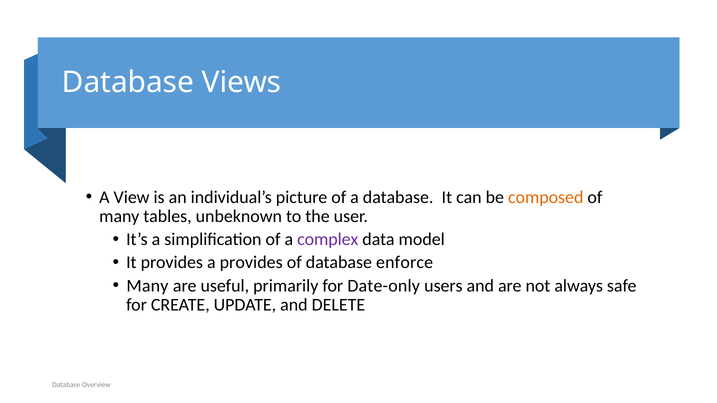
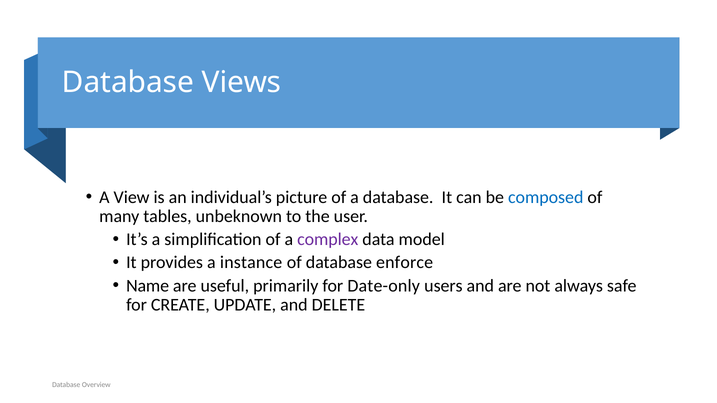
composed colour: orange -> blue (546, 197)
a provides: provides -> instance (251, 263)
Many: Many -> Name (148, 286)
